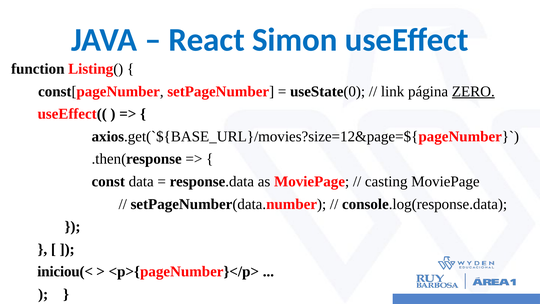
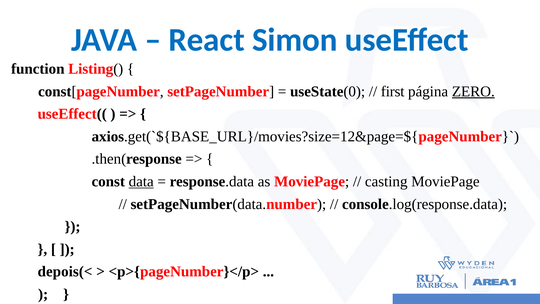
link: link -> first (393, 91)
data underline: none -> present (141, 181)
iniciou(<: iniciou(< -> depois(< (65, 271)
